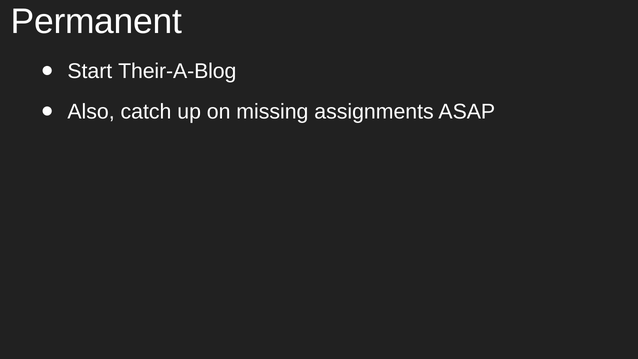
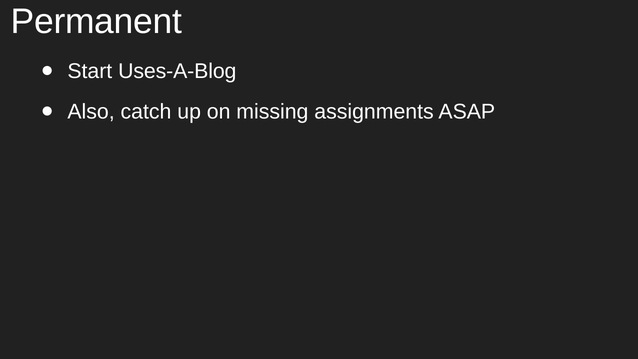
Their-A-Blog: Their-A-Blog -> Uses-A-Blog (177, 71)
